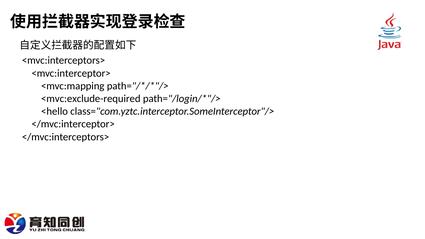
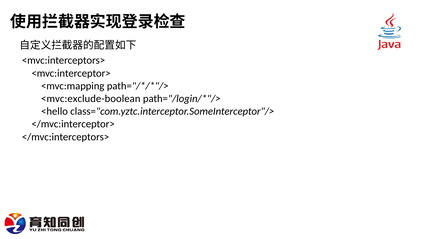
<mvc:exclude-required: <mvc:exclude-required -> <mvc:exclude-boolean (91, 99)
